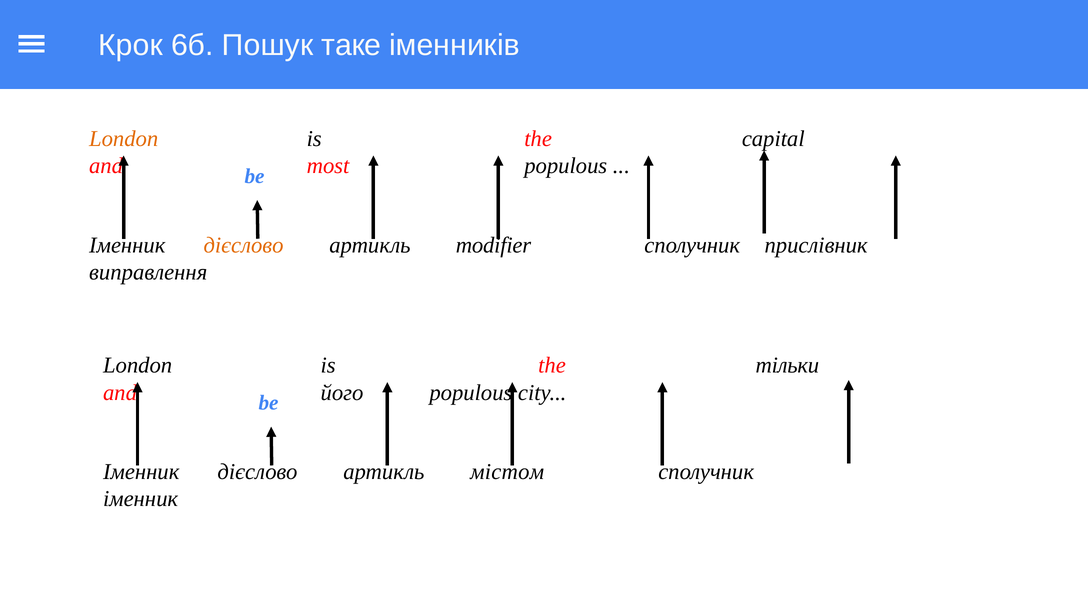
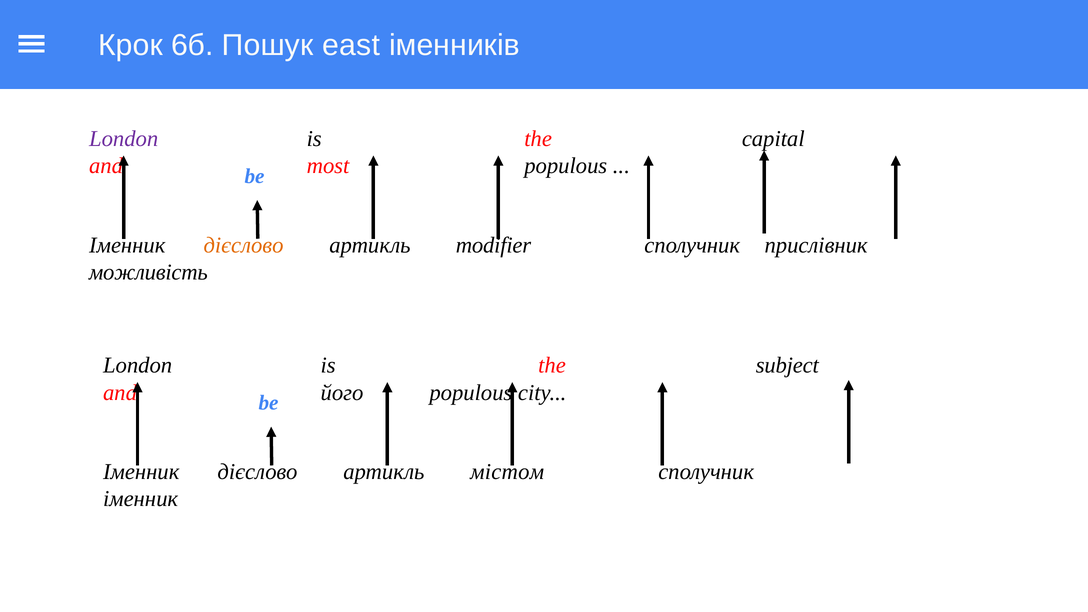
таке: таке -> east (351, 45)
London colour: orange -> purple (124, 139)
виправлення: виправлення -> можливість (148, 272)
тільки: тільки -> subject (787, 365)
